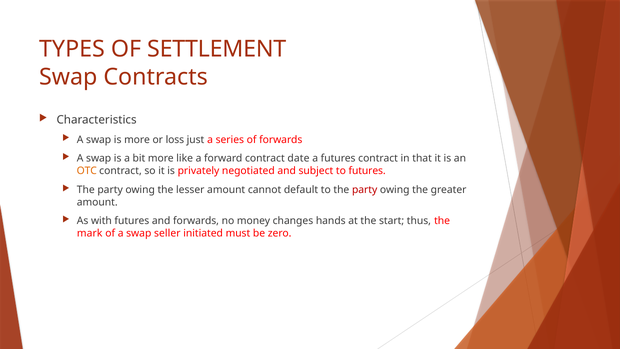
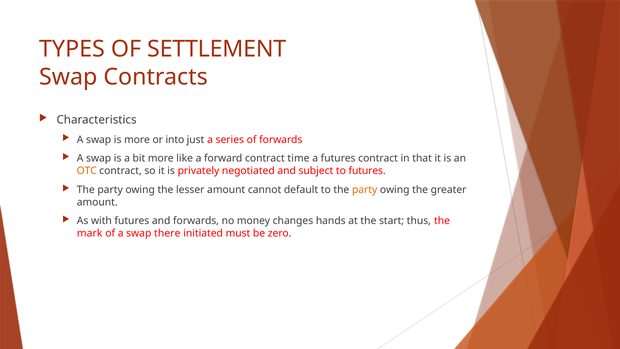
loss: loss -> into (175, 140)
date: date -> time (299, 158)
party colour: red -> orange (365, 190)
seller: seller -> there (167, 233)
